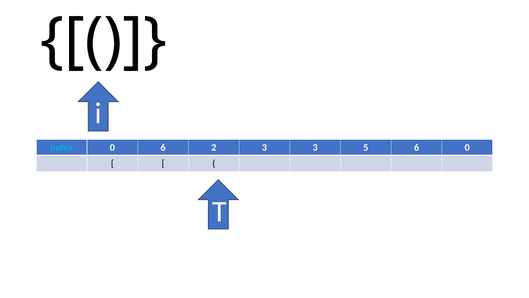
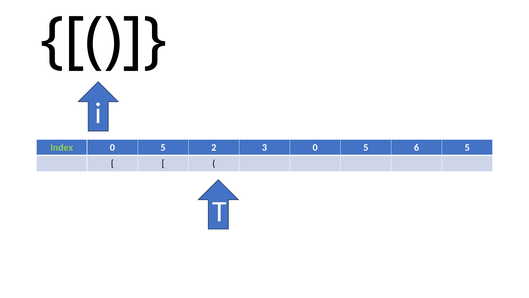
Index colour: light blue -> light green (62, 147)
6: 6 -> 5 (163, 147)
3 3: 3 -> 0 (315, 147)
6 0: 0 -> 5 (467, 147)
